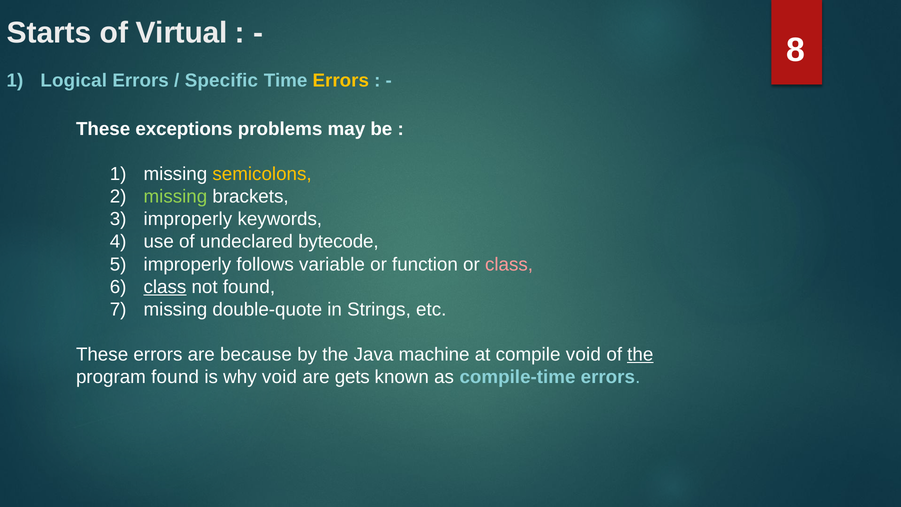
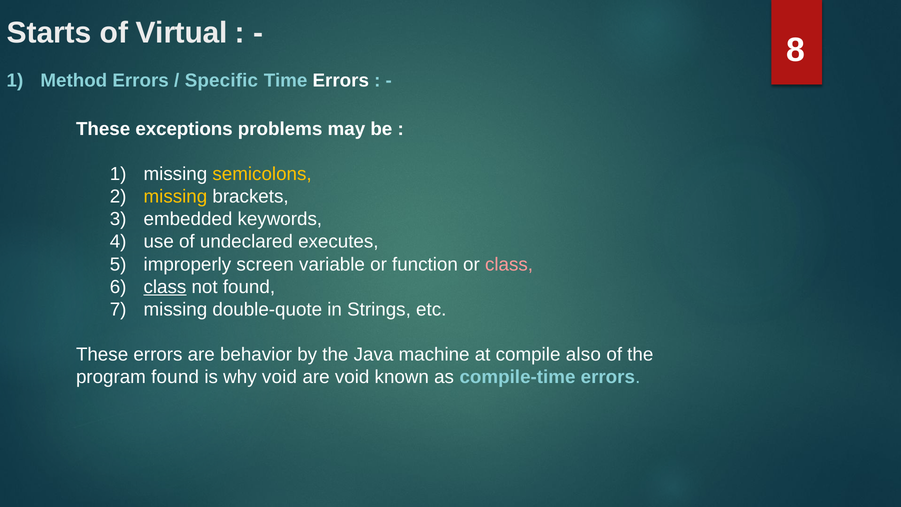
Logical: Logical -> Method (74, 81)
Errors colour: yellow -> white (341, 81)
missing colour: light green -> yellow (175, 197)
improperly: improperly -> embedded (188, 219)
bytecode: bytecode -> executes (338, 242)
follows: follows -> screen (265, 264)
because: because -> behavior (256, 354)
compile void: void -> also (583, 354)
the underline: present -> none (640, 354)
are gets: gets -> void (352, 377)
